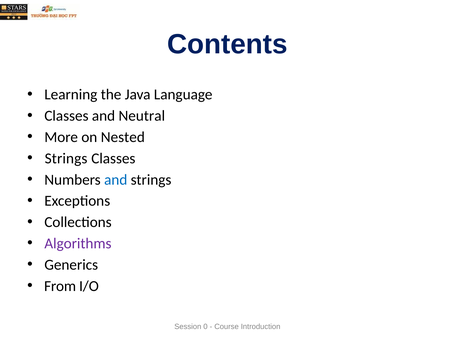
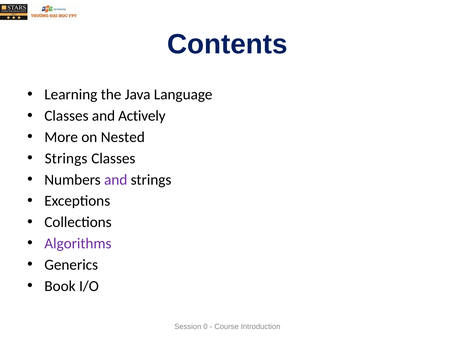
Neutral: Neutral -> Actively (142, 116)
and colour: blue -> purple (116, 179)
From: From -> Book (60, 285)
